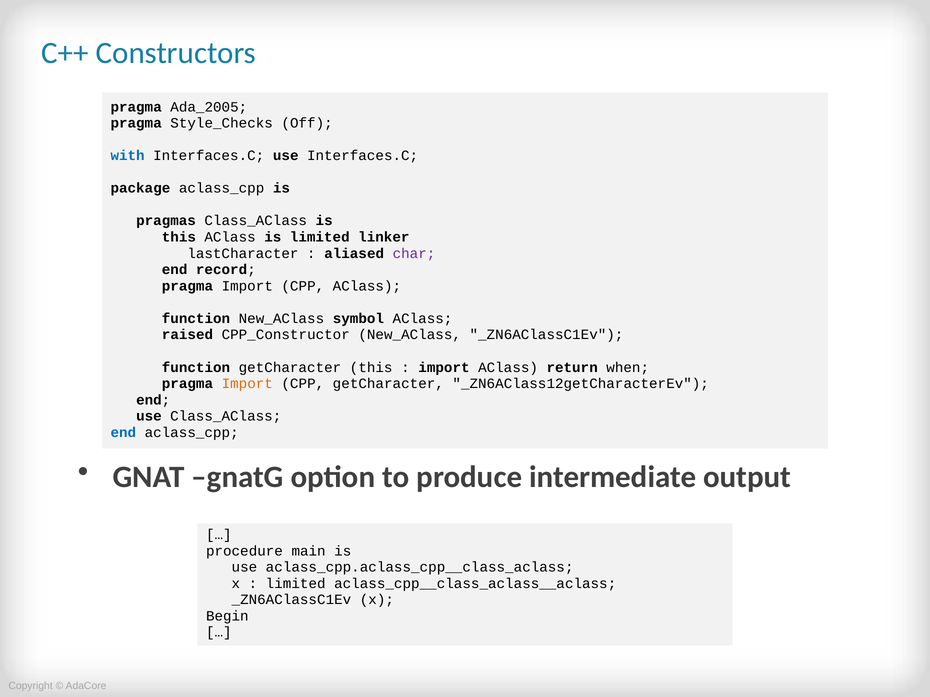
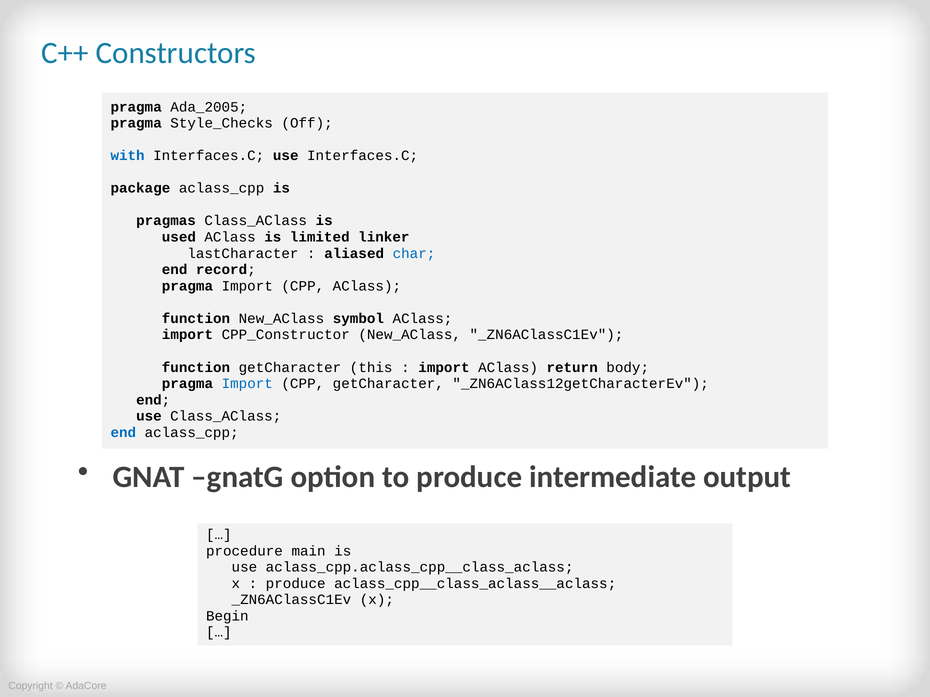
this: this -> used (179, 237)
char colour: purple -> blue (414, 254)
raised: raised -> import (187, 335)
when: when -> body (628, 368)
Import colour: orange -> blue (247, 384)
limited: limited -> produce (296, 584)
